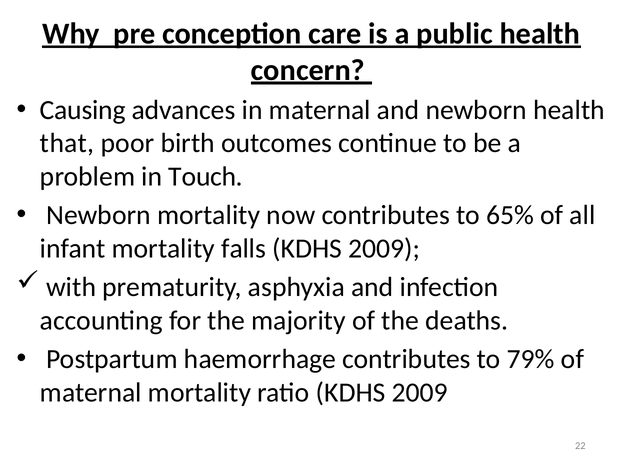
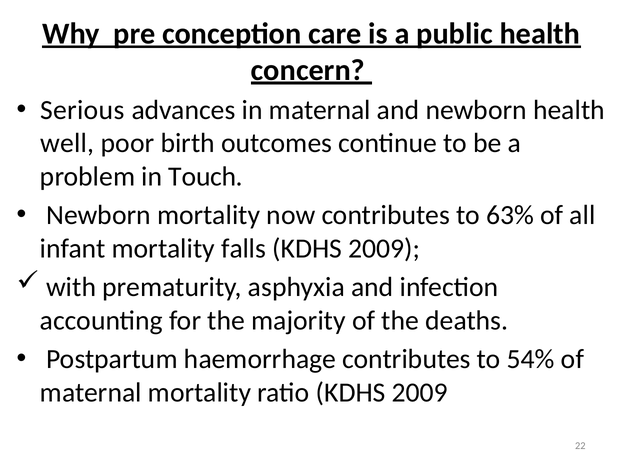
Causing: Causing -> Serious (82, 110)
that: that -> well (67, 143)
65%: 65% -> 63% (510, 215)
79%: 79% -> 54% (531, 359)
